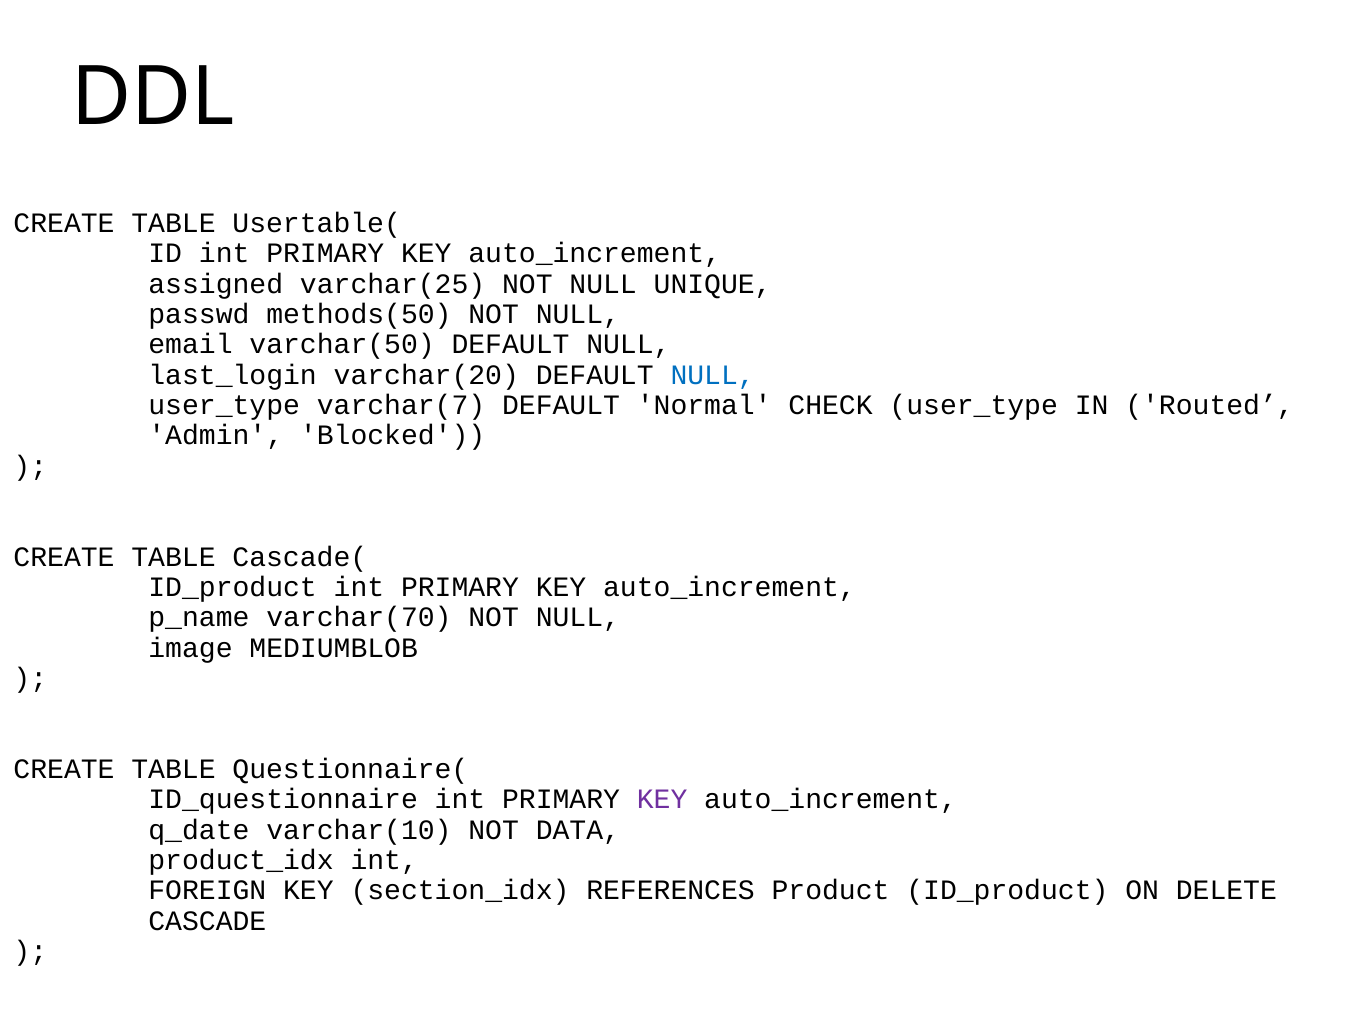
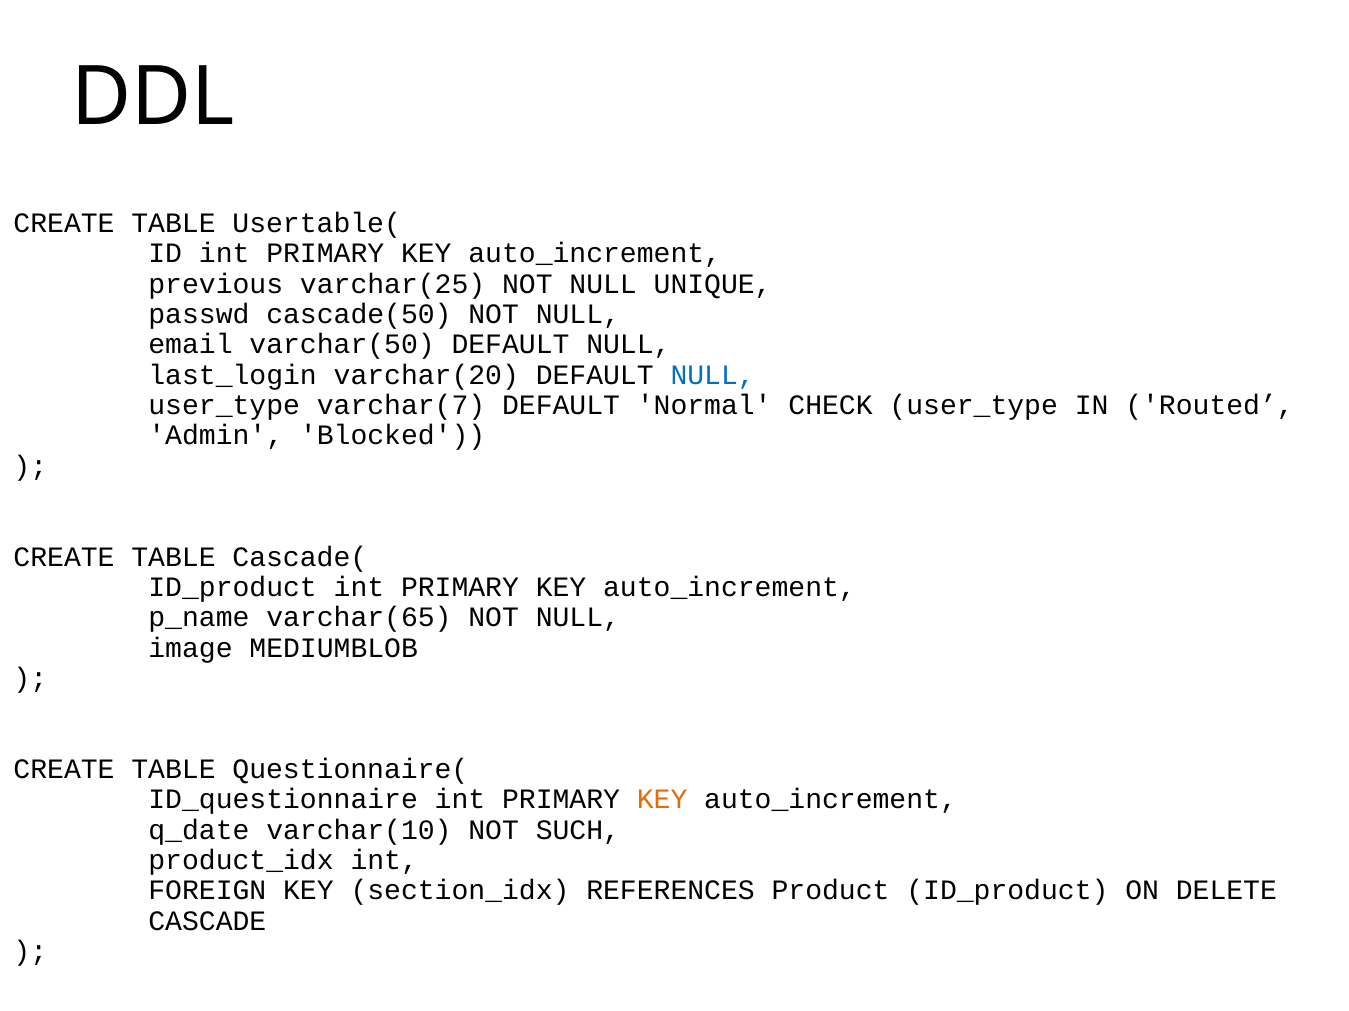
assigned: assigned -> previous (216, 284)
methods(50: methods(50 -> cascade(50 (359, 314)
varchar(70: varchar(70 -> varchar(65 (359, 618)
KEY colour: purple -> orange (662, 800)
DATA: DATA -> SUCH (578, 831)
